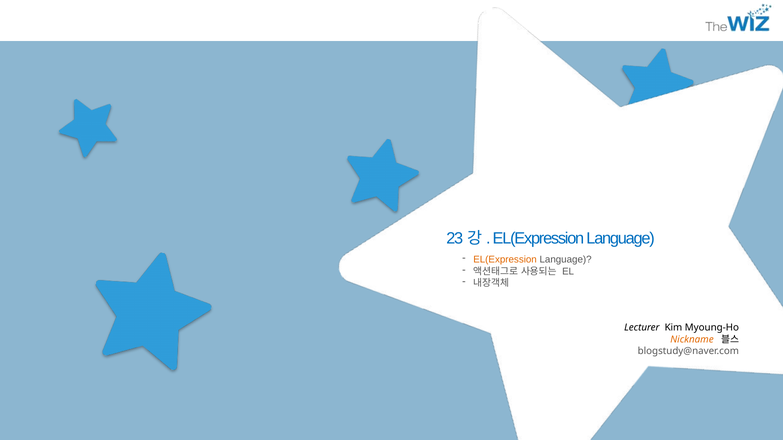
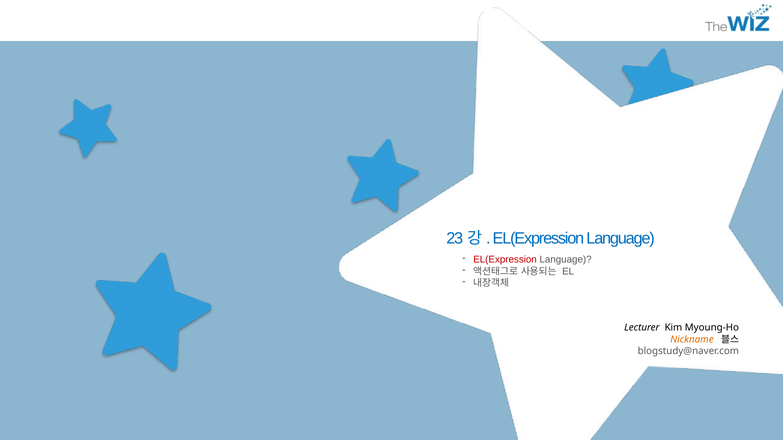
EL(Expression colour: orange -> red (505, 260)
